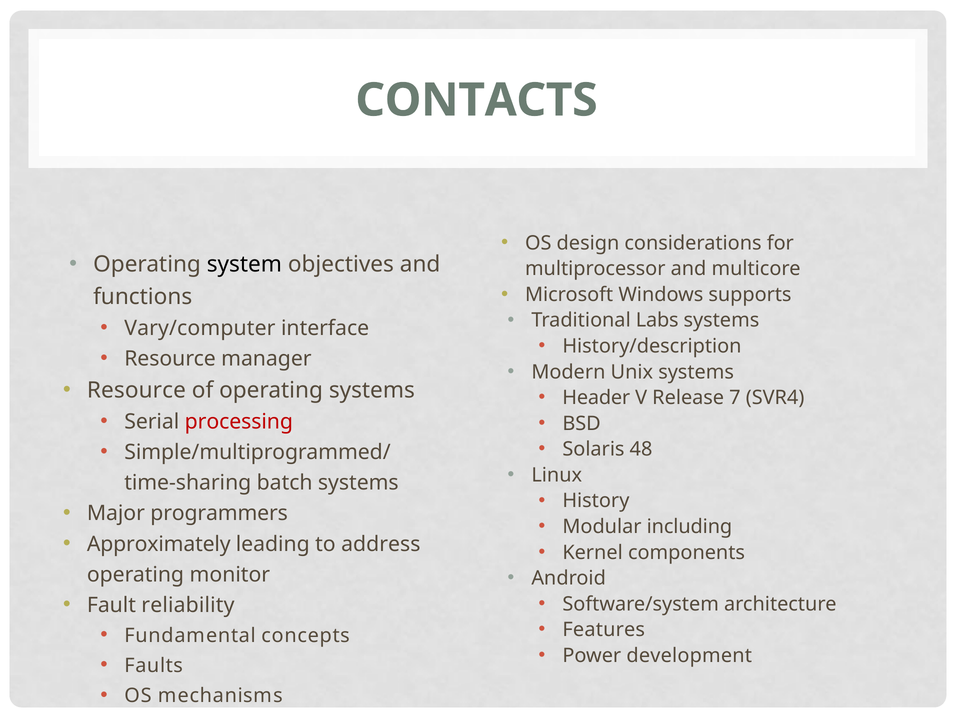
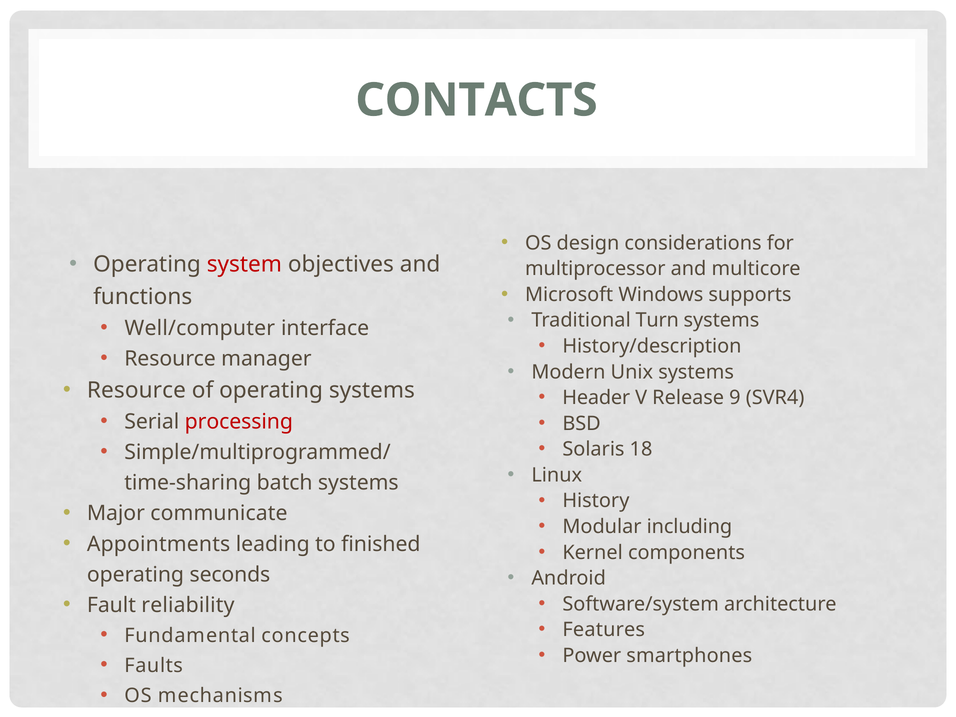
system colour: black -> red (244, 264)
Labs: Labs -> Turn (657, 320)
Vary/computer: Vary/computer -> Well/computer (200, 328)
7: 7 -> 9 (735, 398)
48: 48 -> 18 (641, 449)
programmers: programmers -> communicate (219, 513)
Approximately: Approximately -> Appointments (159, 544)
address: address -> finished (381, 544)
monitor: monitor -> seconds (230, 575)
development: development -> smartphones (689, 656)
